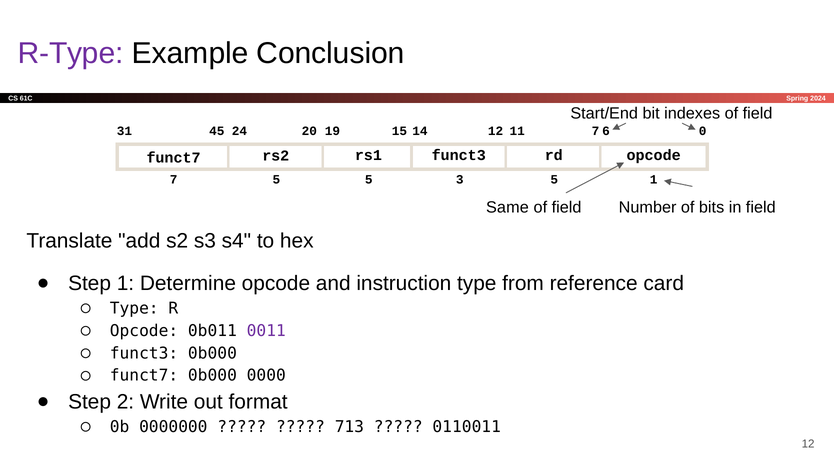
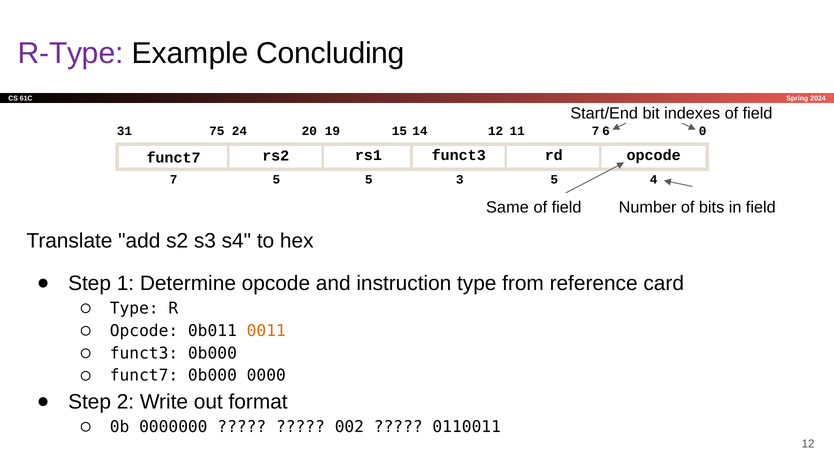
Conclusion: Conclusion -> Concluding (331, 53)
45: 45 -> 75 (217, 131)
3 1: 1 -> 4 (654, 180)
0011 colour: purple -> orange (266, 331)
713: 713 -> 002 (349, 427)
